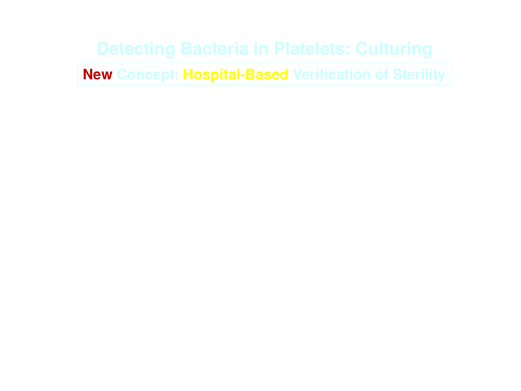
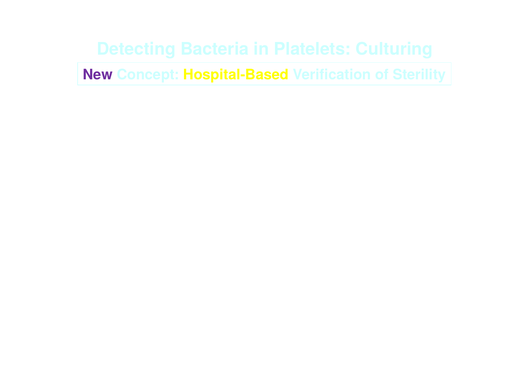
New colour: red -> purple (98, 75)
